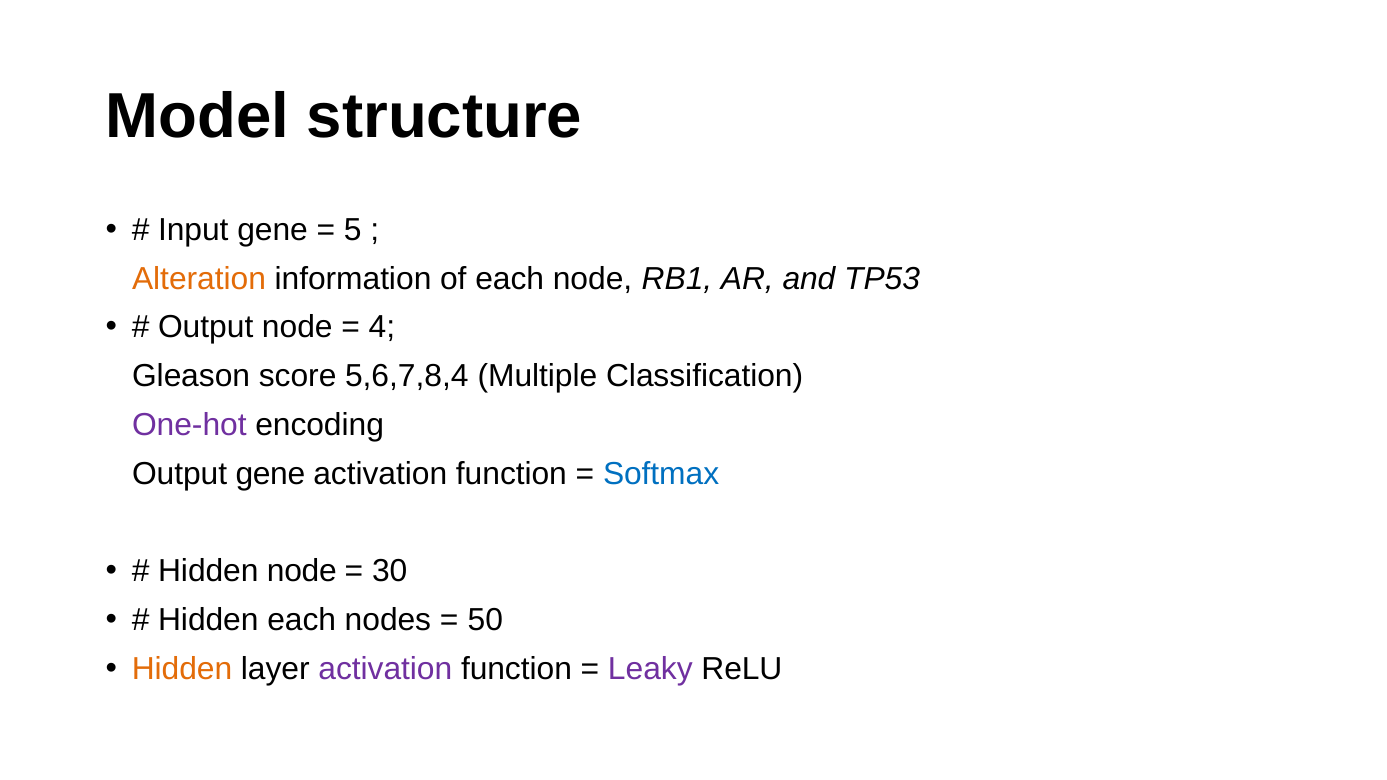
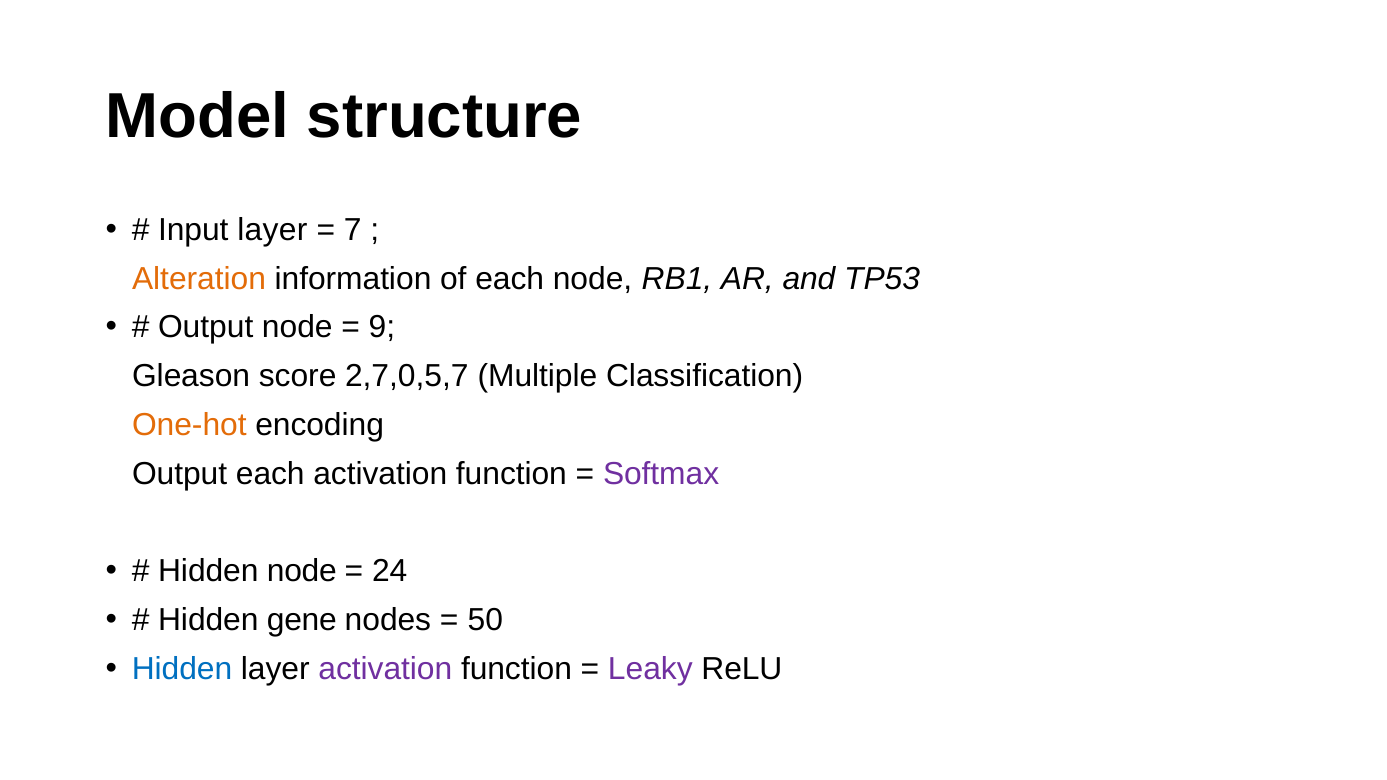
Input gene: gene -> layer (272, 230)
5: 5 -> 7 (353, 230)
4: 4 -> 9 (382, 327)
5,6,7,8,4: 5,6,7,8,4 -> 2,7,0,5,7 (407, 376)
One-hot colour: purple -> orange (189, 425)
Output gene: gene -> each (270, 474)
Softmax colour: blue -> purple (661, 474)
30: 30 -> 24 (390, 571)
Hidden each: each -> gene (302, 620)
Hidden colour: orange -> blue (182, 669)
